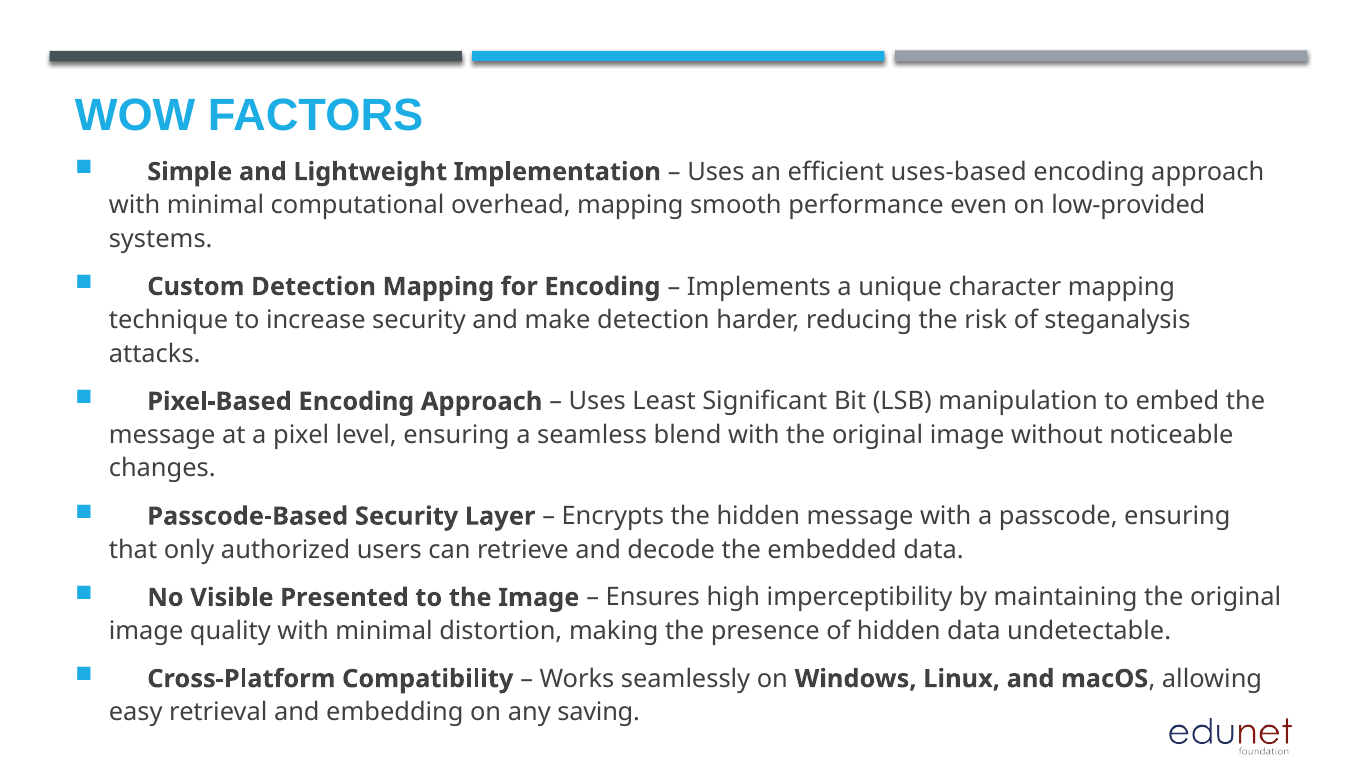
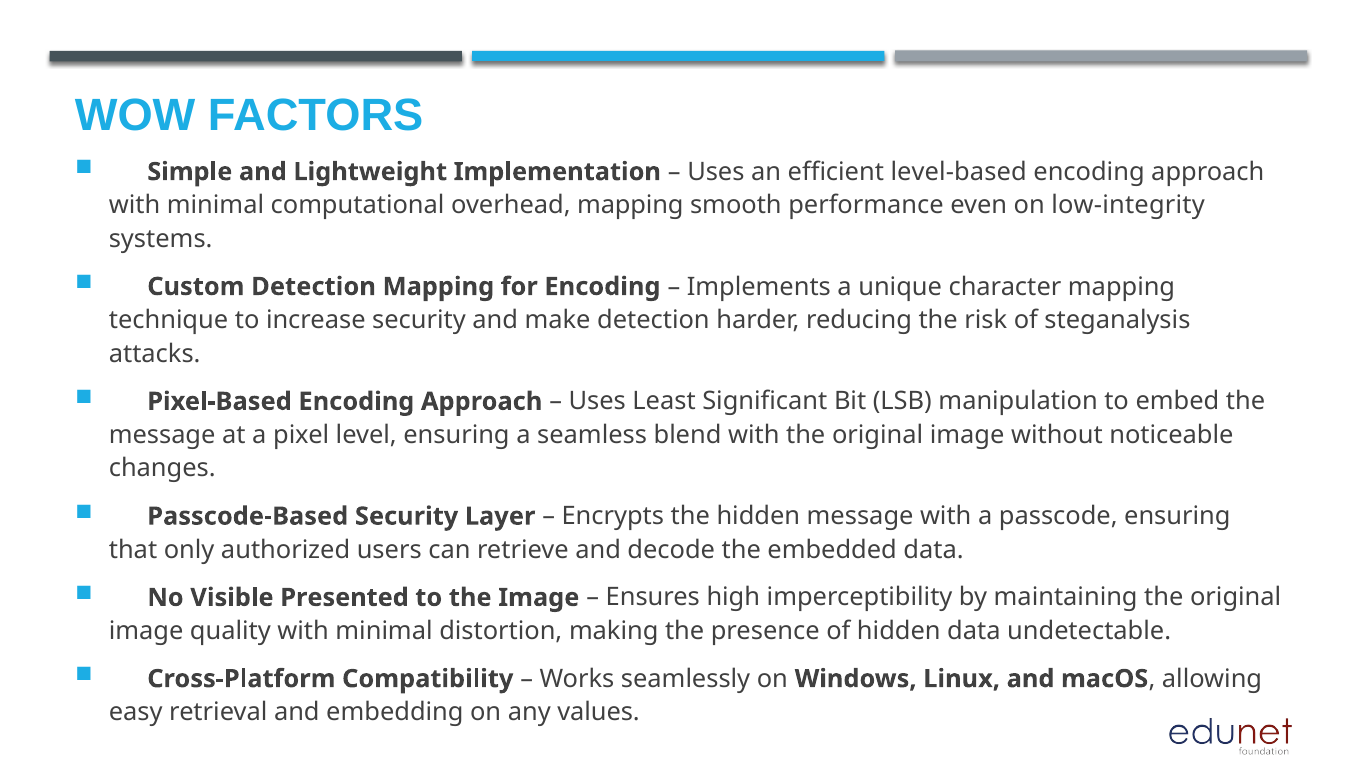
uses-based: uses-based -> level-based (959, 172)
low-provided: low-provided -> low-integrity (1128, 205)
saving: saving -> values (599, 713)
